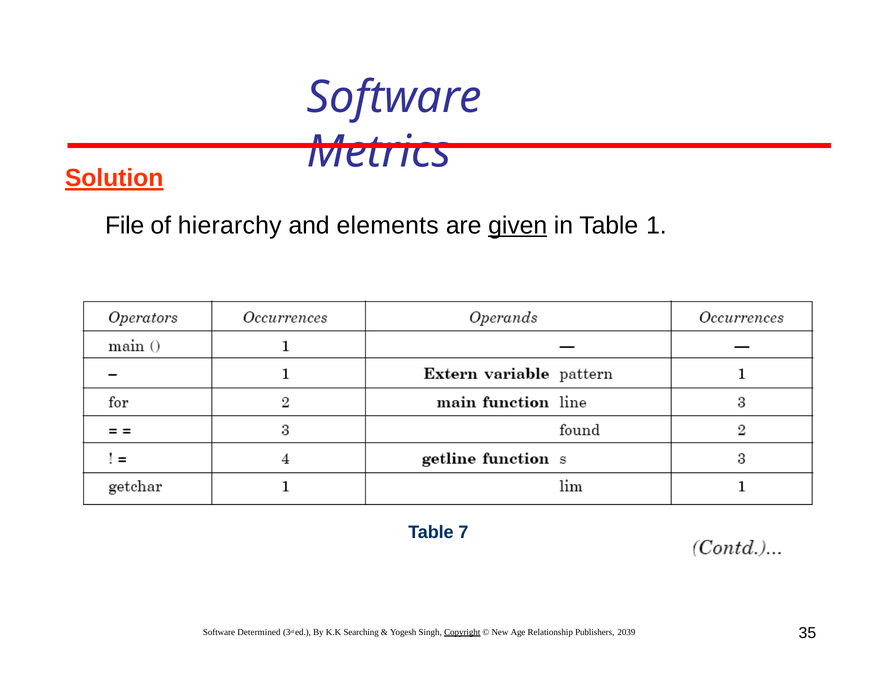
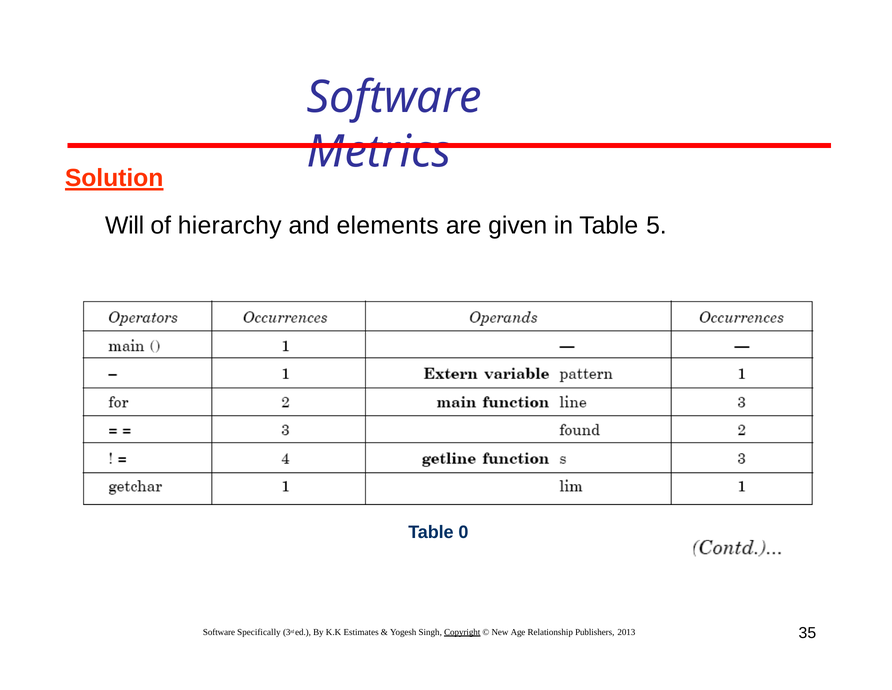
File: File -> Will (125, 225)
given underline: present -> none (518, 225)
1: 1 -> 5 (656, 225)
7: 7 -> 0 (463, 532)
Determined: Determined -> Specifically (259, 631)
Searching: Searching -> Estimates (361, 631)
2039: 2039 -> 2013 (626, 631)
